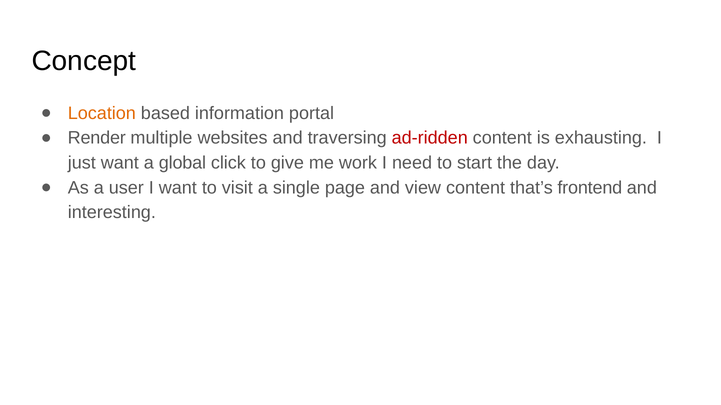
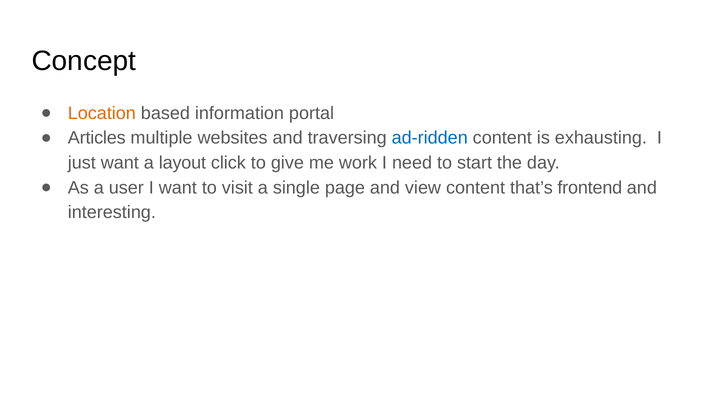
Render: Render -> Articles (97, 138)
ad-ridden colour: red -> blue (430, 138)
global: global -> layout (182, 163)
